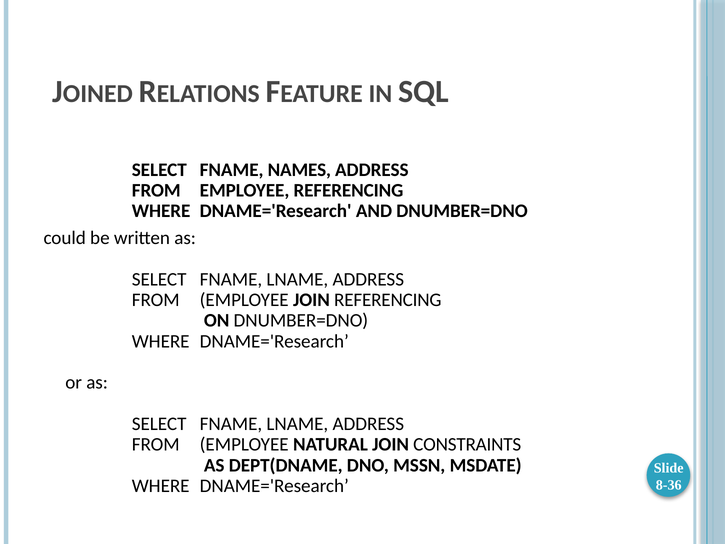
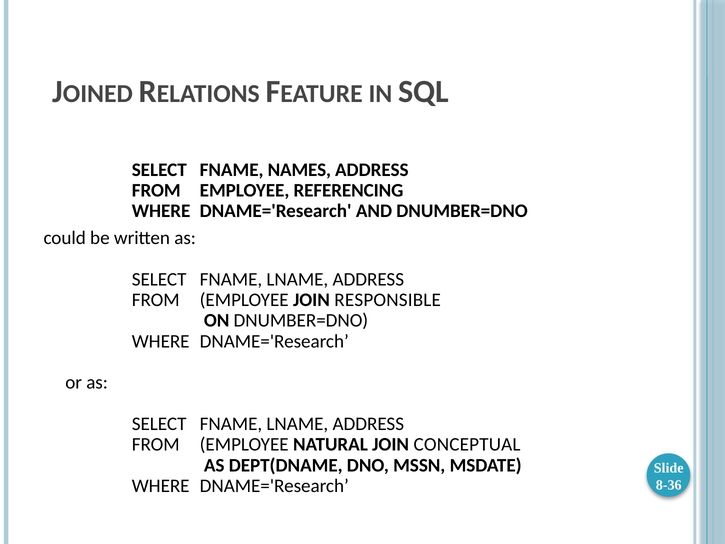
JOIN REFERENCING: REFERENCING -> RESPONSIBLE (388, 300)
CONSTRAINTS: CONSTRAINTS -> CONCEPTUAL (467, 444)
